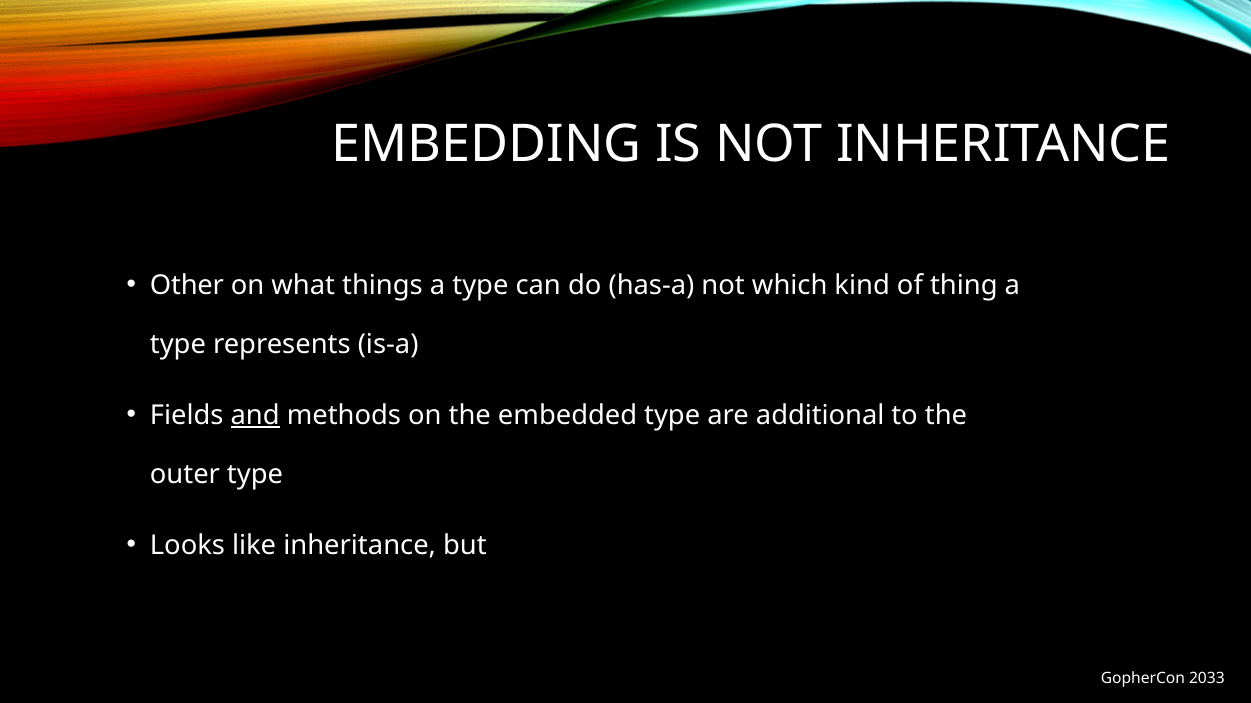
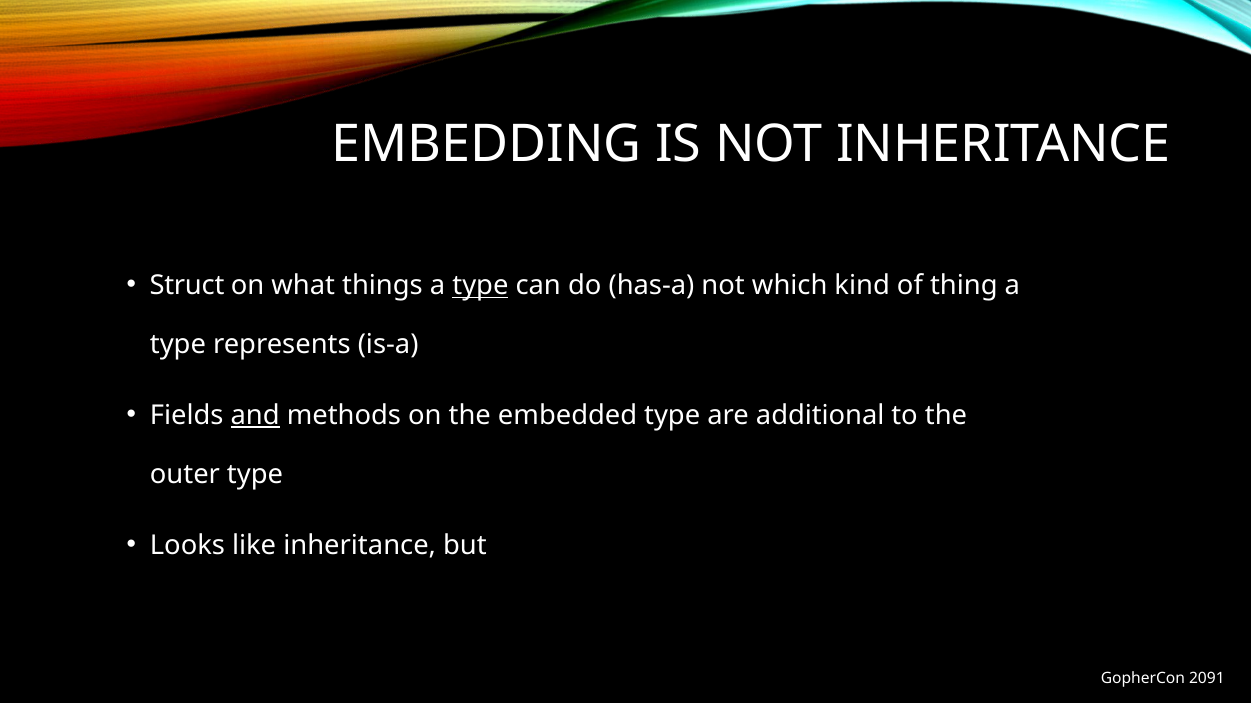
Other: Other -> Struct (187, 286)
type underline: none -> present (480, 286)
2033: 2033 -> 2091 (1207, 679)
